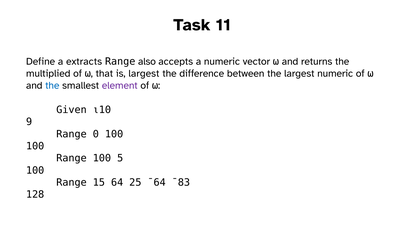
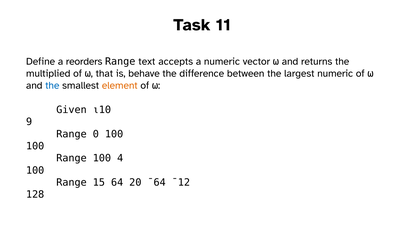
extracts: extracts -> reorders (84, 61)
also: also -> text (147, 61)
is largest: largest -> behave (144, 74)
element colour: purple -> orange (120, 86)
5: 5 -> 4 (120, 158)
25: 25 -> 20 (135, 183)
¯83: ¯83 -> ¯12 (181, 183)
